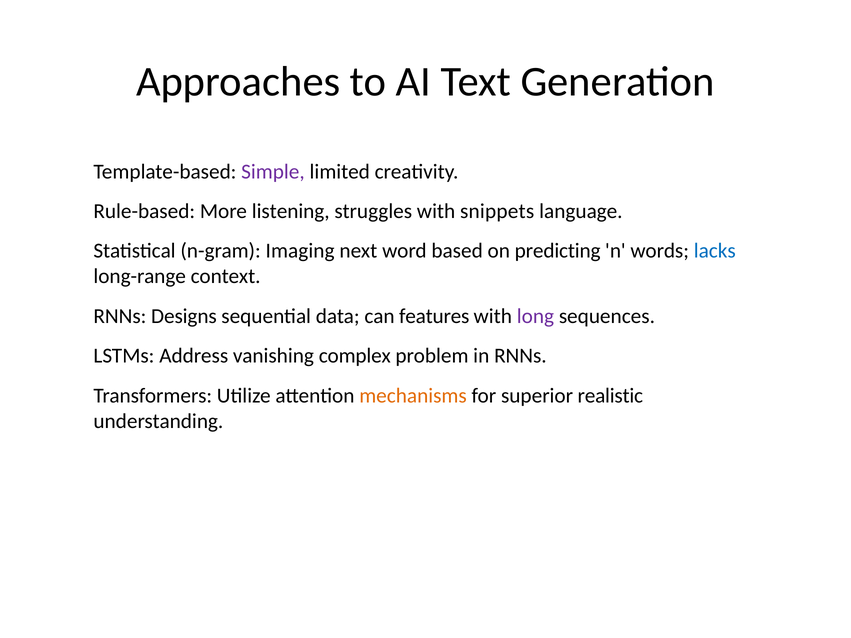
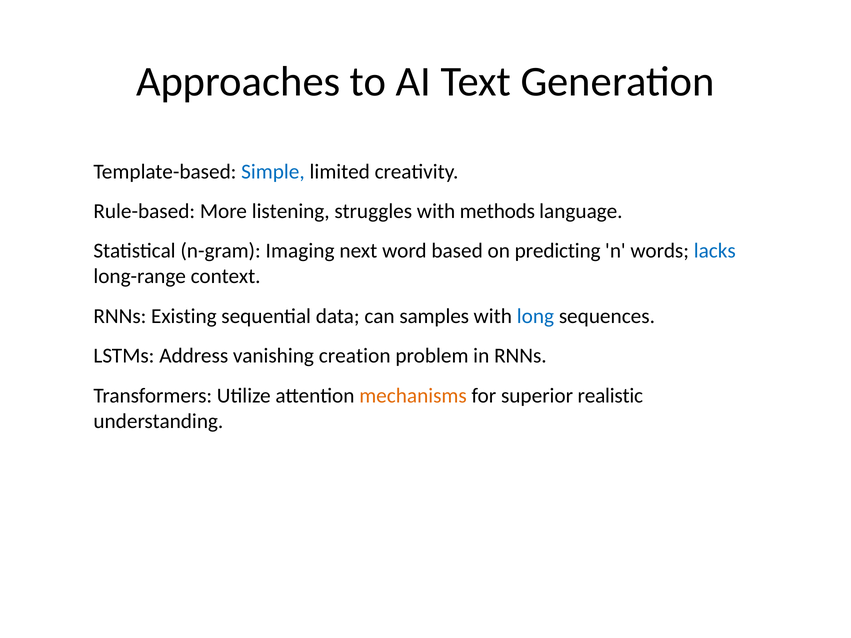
Simple colour: purple -> blue (273, 172)
snippets: snippets -> methods (497, 211)
Designs: Designs -> Existing (184, 316)
features: features -> samples (434, 316)
long colour: purple -> blue (535, 316)
complex: complex -> creation (355, 356)
